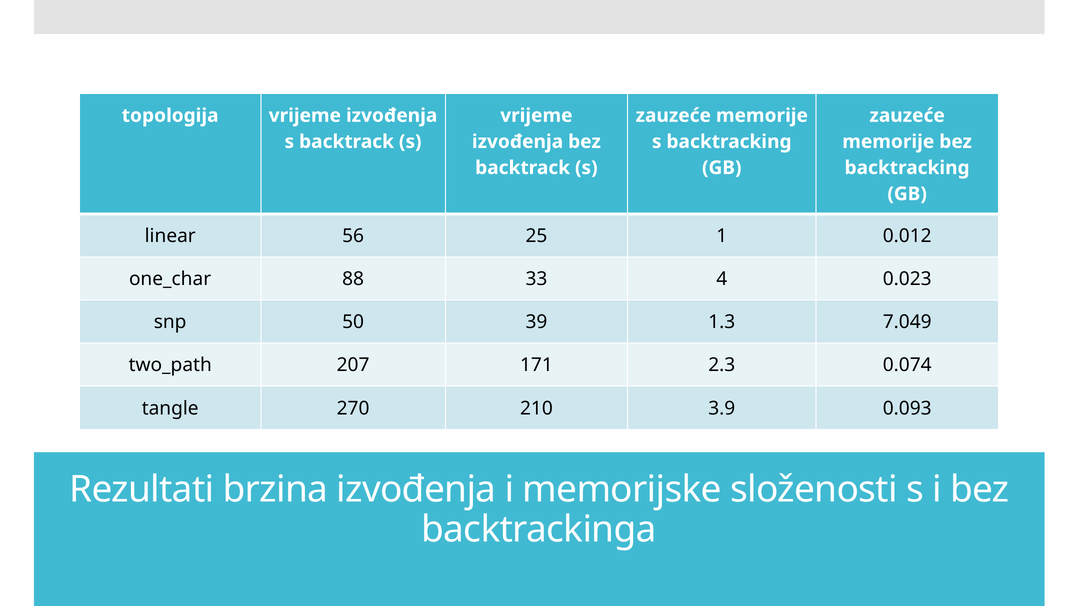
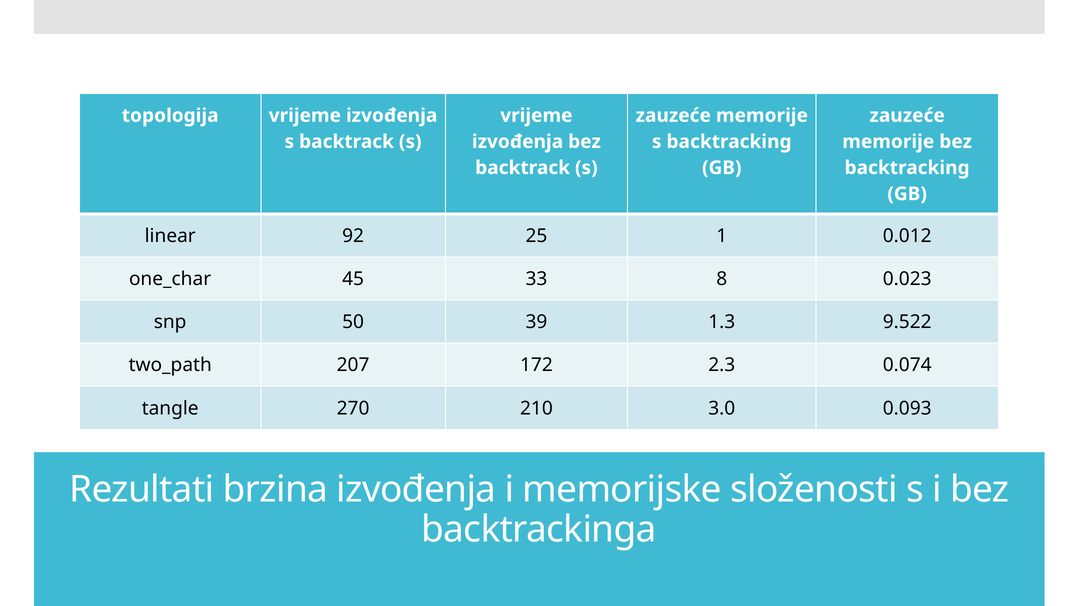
56: 56 -> 92 (353, 236)
88: 88 -> 45 (353, 279)
4: 4 -> 8 (722, 279)
7.049: 7.049 -> 9.522 (907, 322)
171: 171 -> 172 (536, 365)
3.9: 3.9 -> 3.0 (722, 408)
